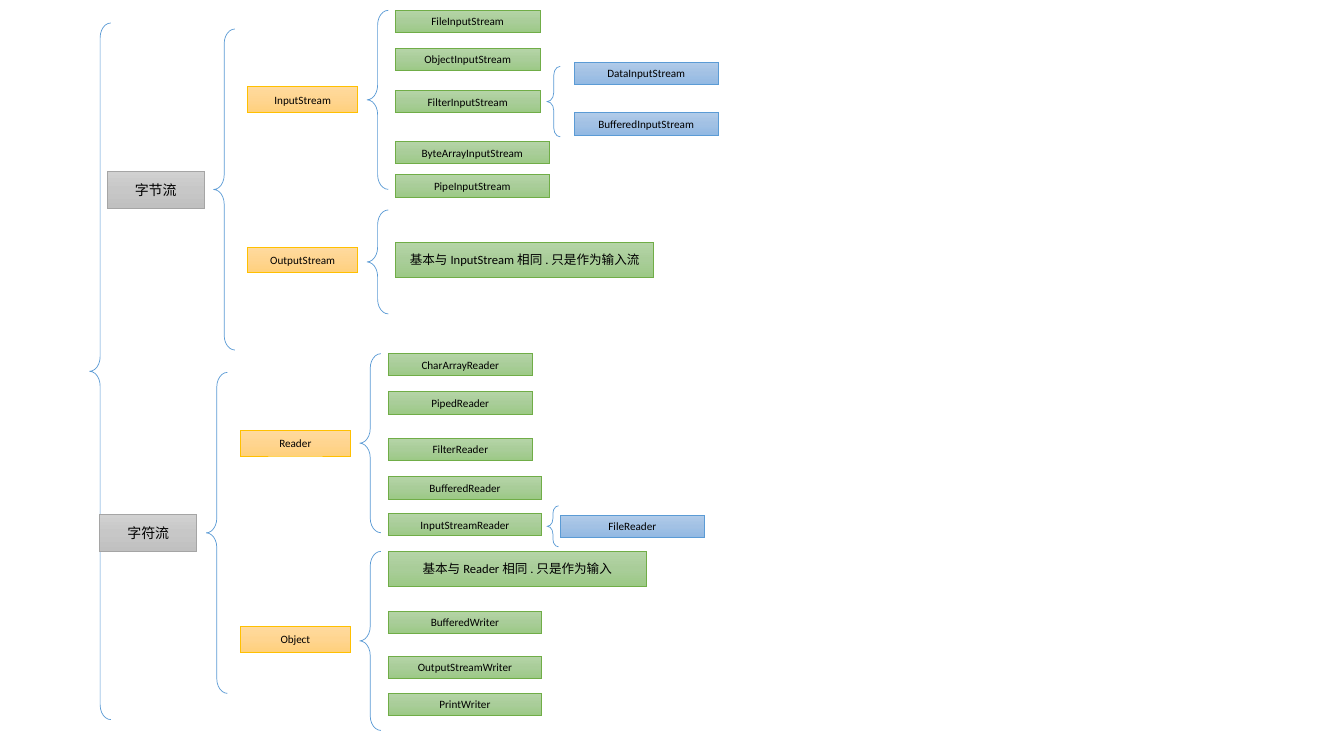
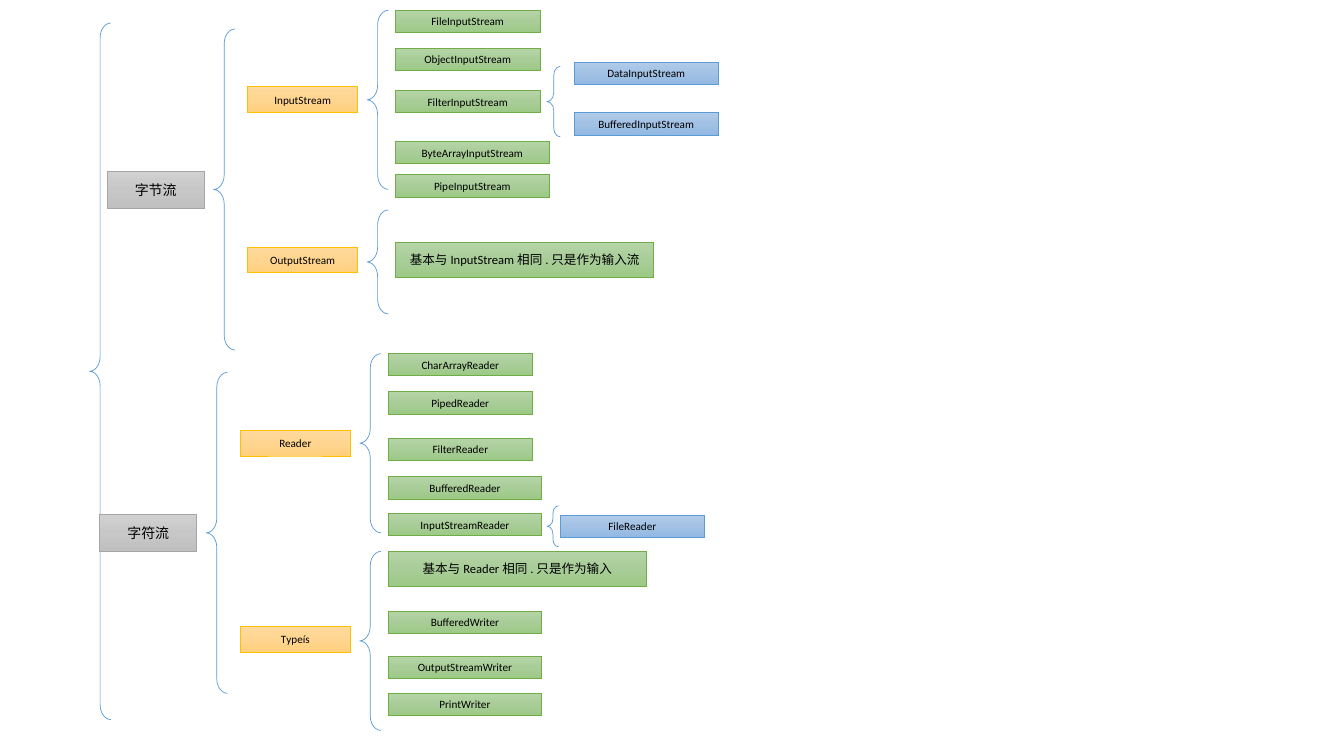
Object: Object -> Typeís (295, 640)
